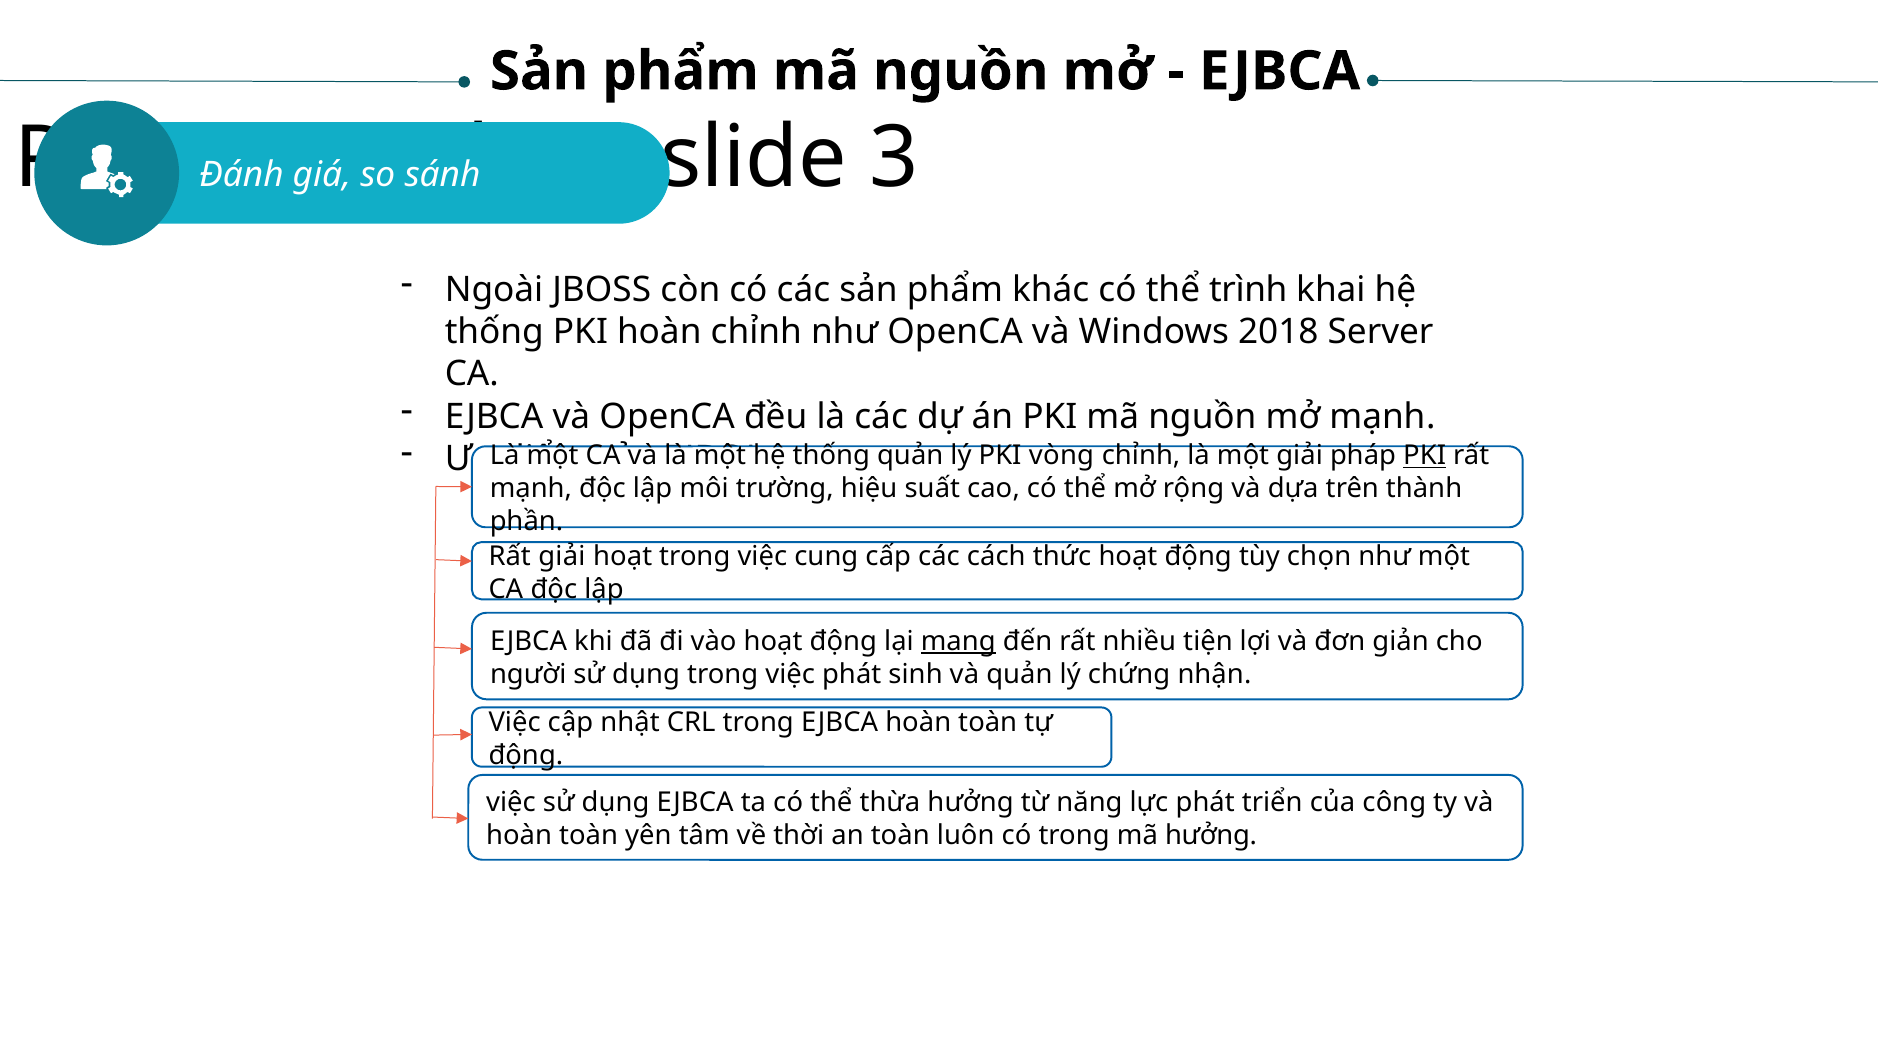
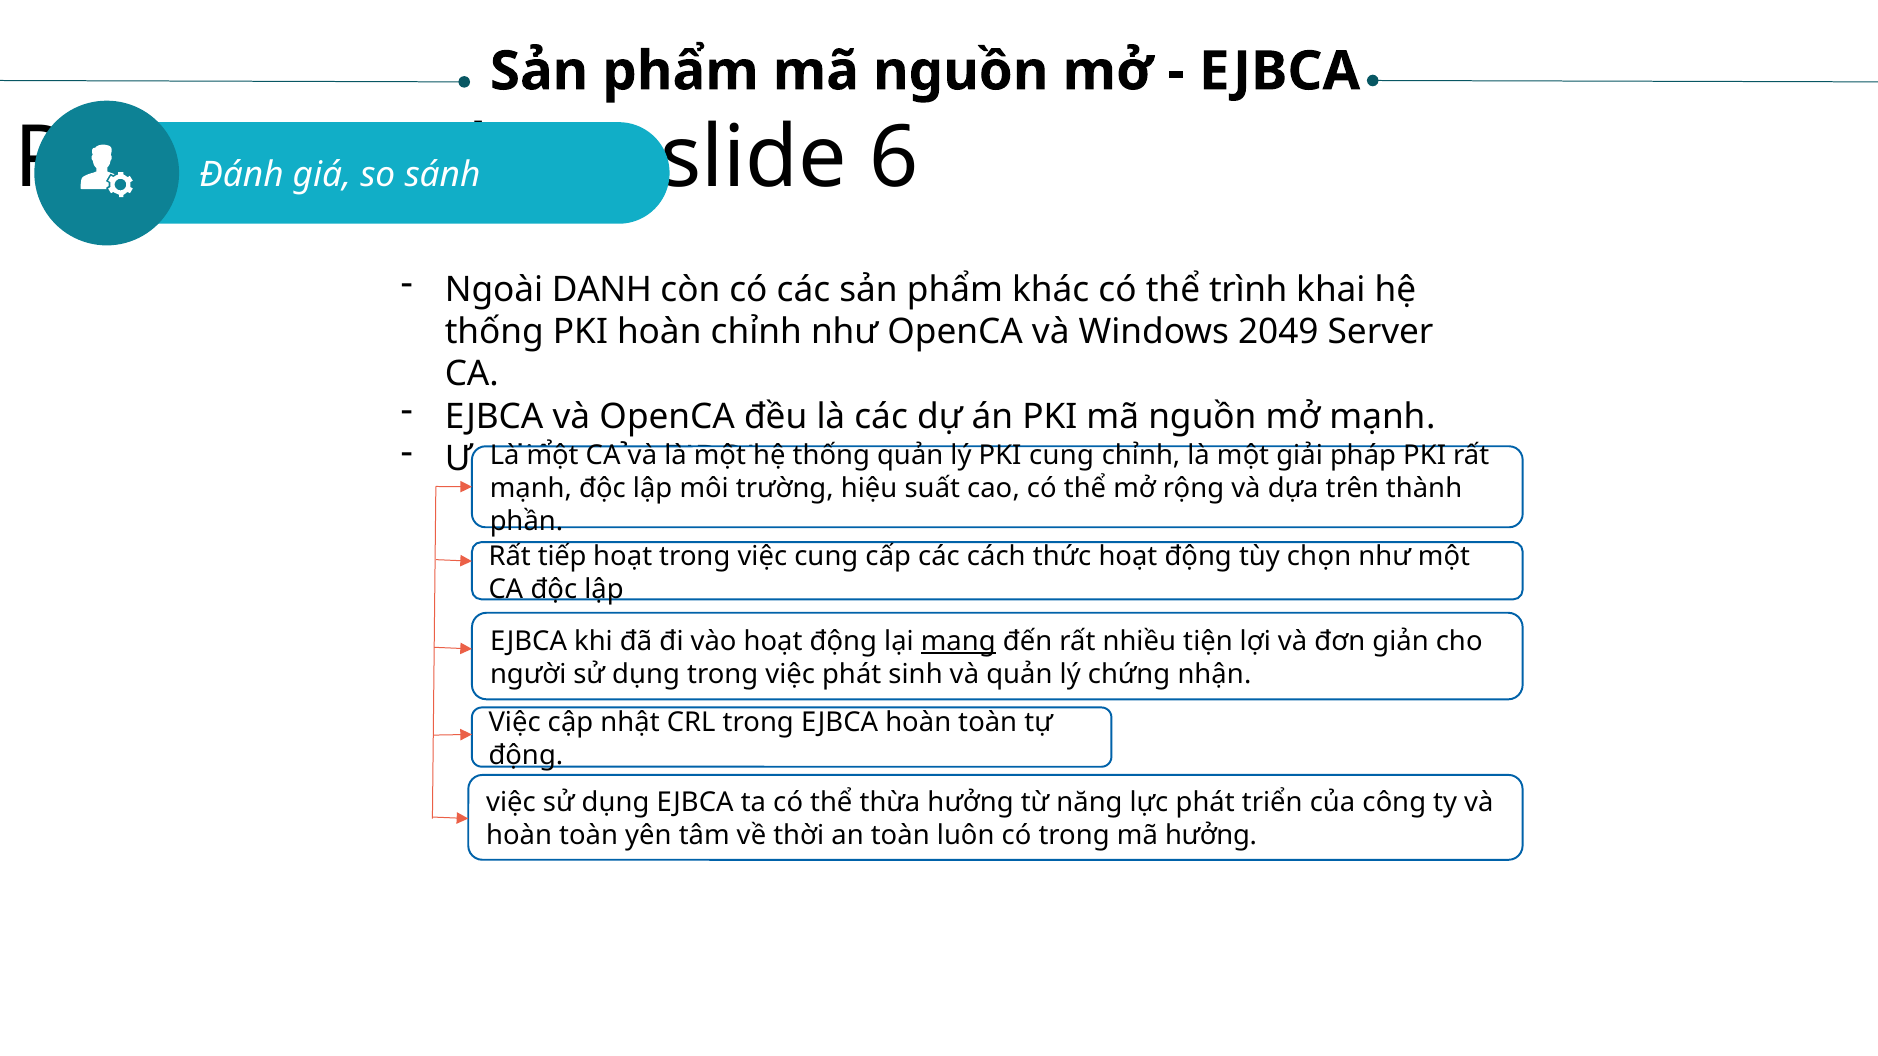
3: 3 -> 6 (894, 158)
JBOSS: JBOSS -> DANH (602, 290)
2018: 2018 -> 2049 (1278, 332)
PKI vòng: vòng -> cung (1062, 456)
PKI underline: present -> none (1425, 456)
Rất giải: giải -> tiếp (562, 556)
